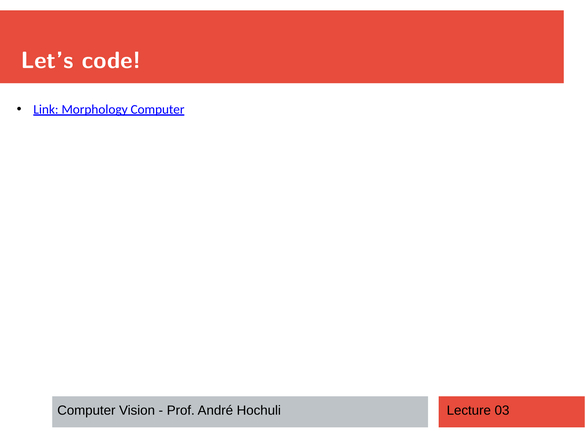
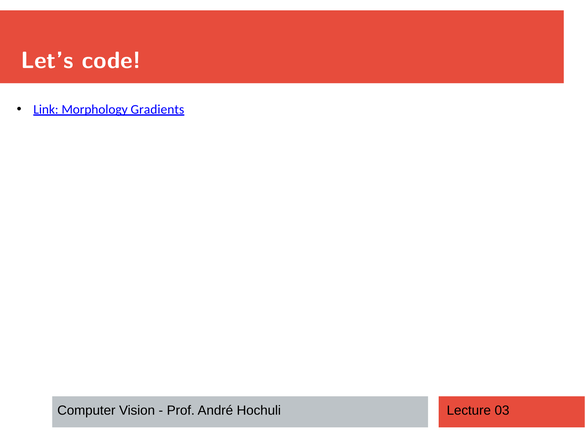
Morphology Computer: Computer -> Gradients (157, 110)
